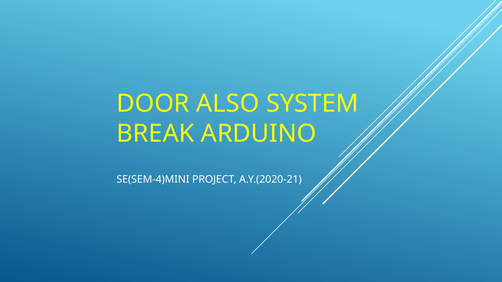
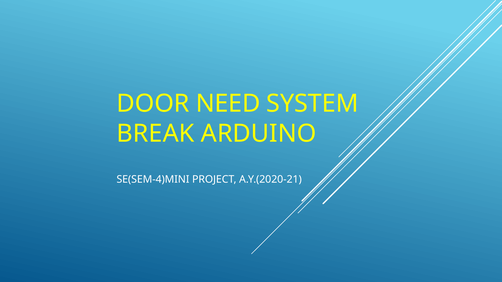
ALSO: ALSO -> NEED (228, 104)
